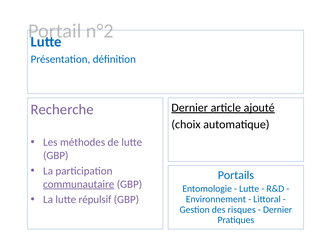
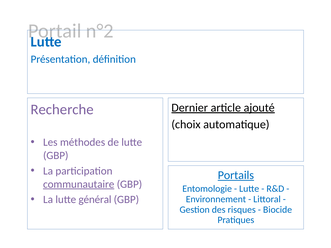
Portails underline: none -> present (236, 175)
répulsif: répulsif -> général (95, 200)
Dernier: Dernier -> Biocide (278, 210)
